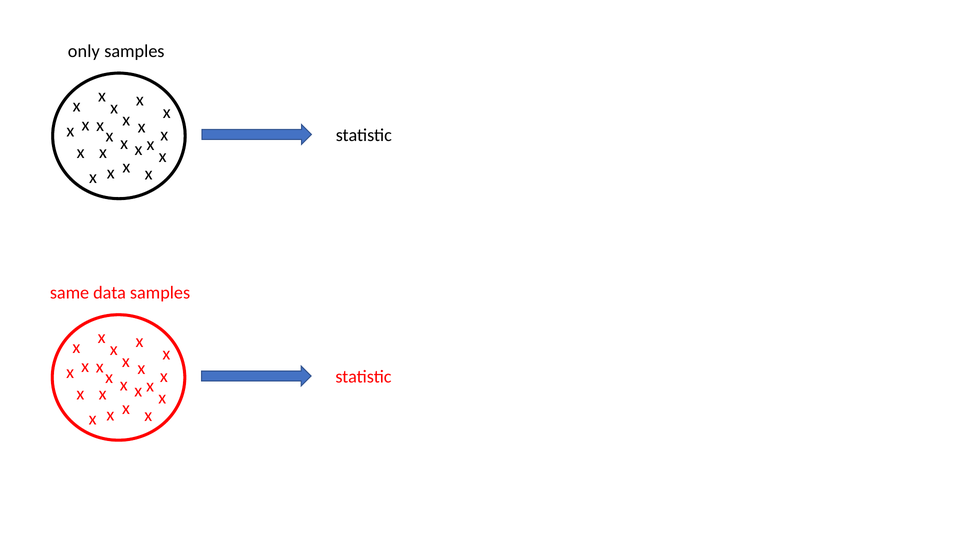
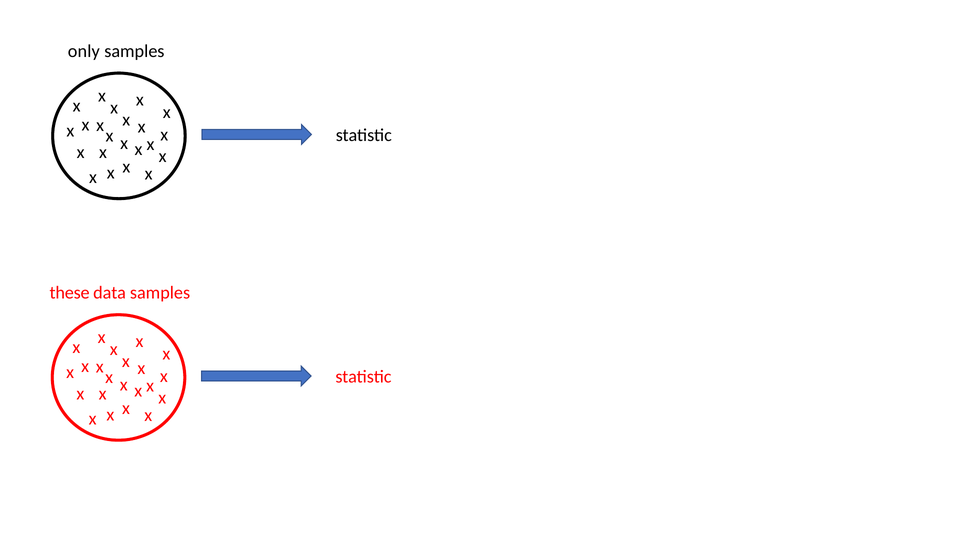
same: same -> these (70, 293)
